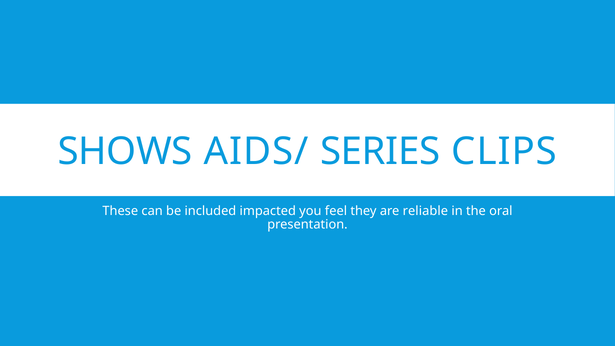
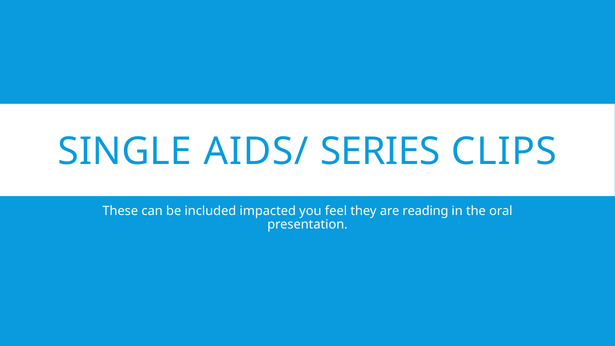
SHOWS: SHOWS -> SINGLE (125, 152)
reliable: reliable -> reading (425, 211)
